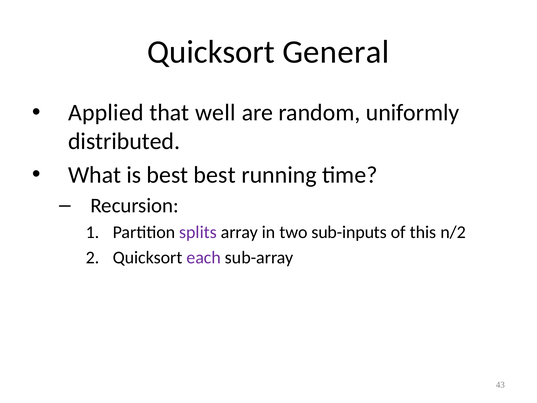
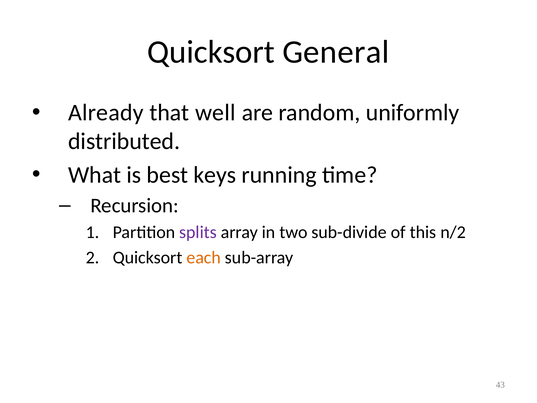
Applied: Applied -> Already (106, 113)
best best: best -> keys (215, 175)
sub-inputs: sub-inputs -> sub-divide (349, 232)
each colour: purple -> orange (204, 257)
